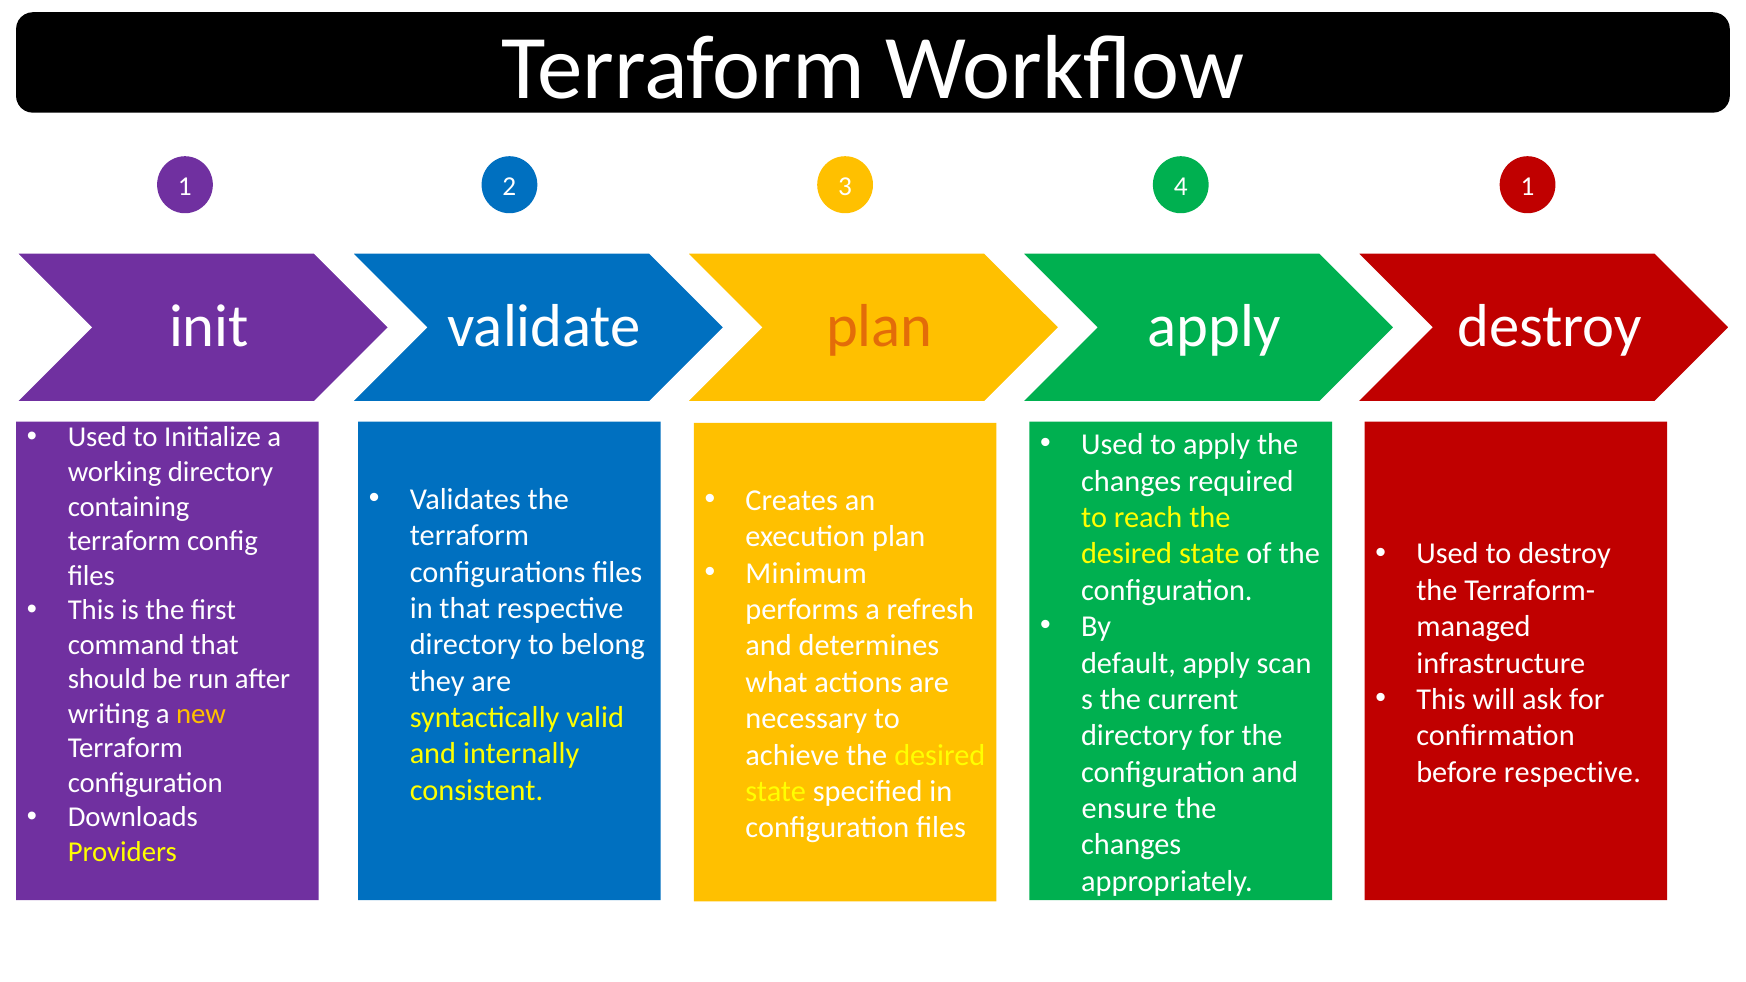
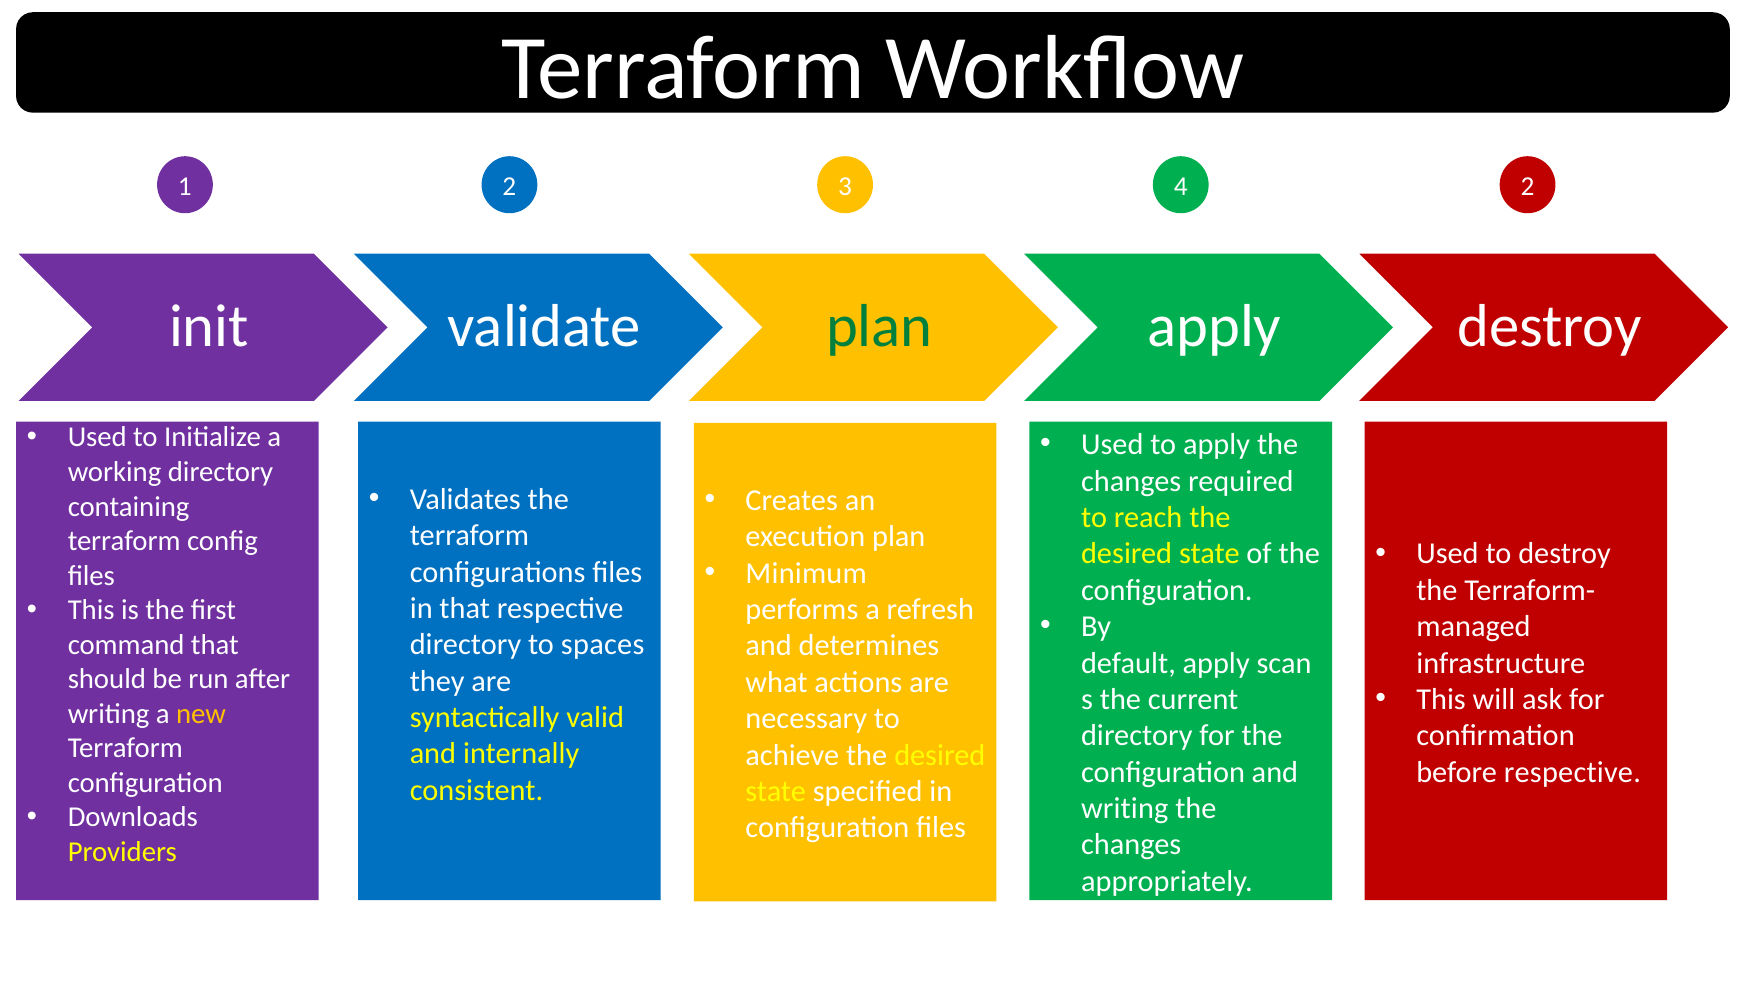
4 1: 1 -> 2 (1527, 187)
plan colour: orange -> green (879, 327)
belong: belong -> spaces (603, 645)
ensure: ensure -> writing (1125, 809)
